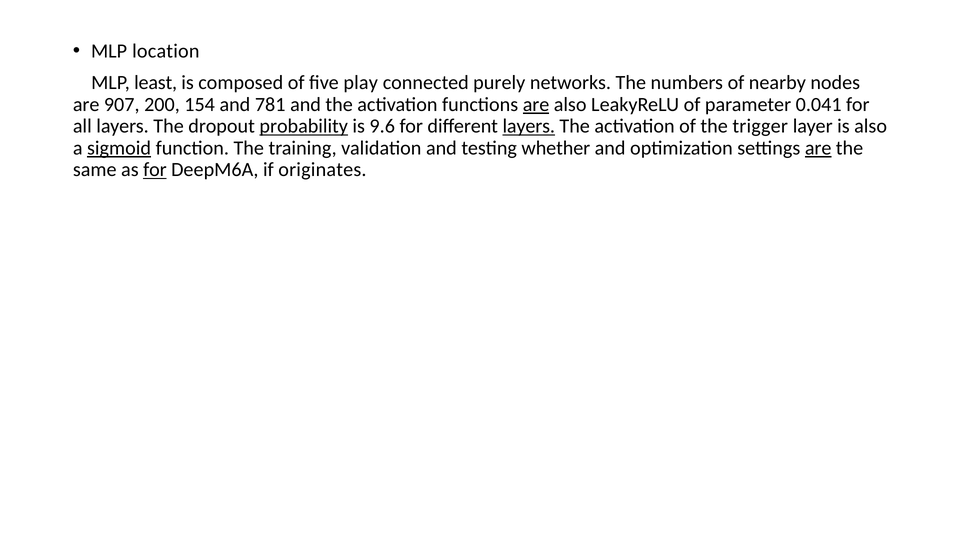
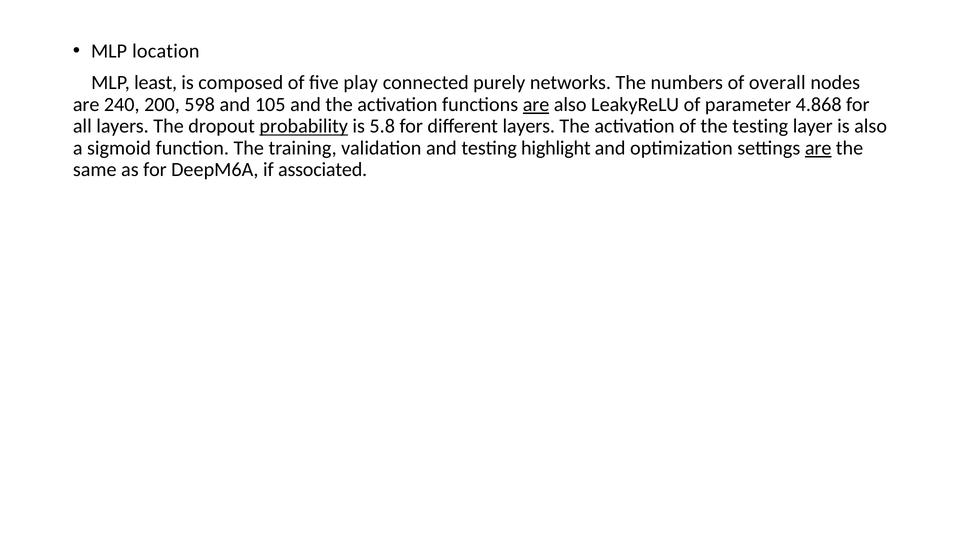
nearby: nearby -> overall (777, 83)
907: 907 -> 240 (122, 105)
154: 154 -> 598 (200, 105)
781: 781 -> 105 (270, 105)
0.041: 0.041 -> 4.868 (819, 105)
9.6: 9.6 -> 5.8 (382, 126)
layers underline: present -> none (529, 126)
the trigger: trigger -> testing (760, 126)
sigmoid underline: present -> none (119, 148)
whether: whether -> highlight (556, 148)
for underline: present -> none (155, 170)
originates: originates -> associated (323, 170)
